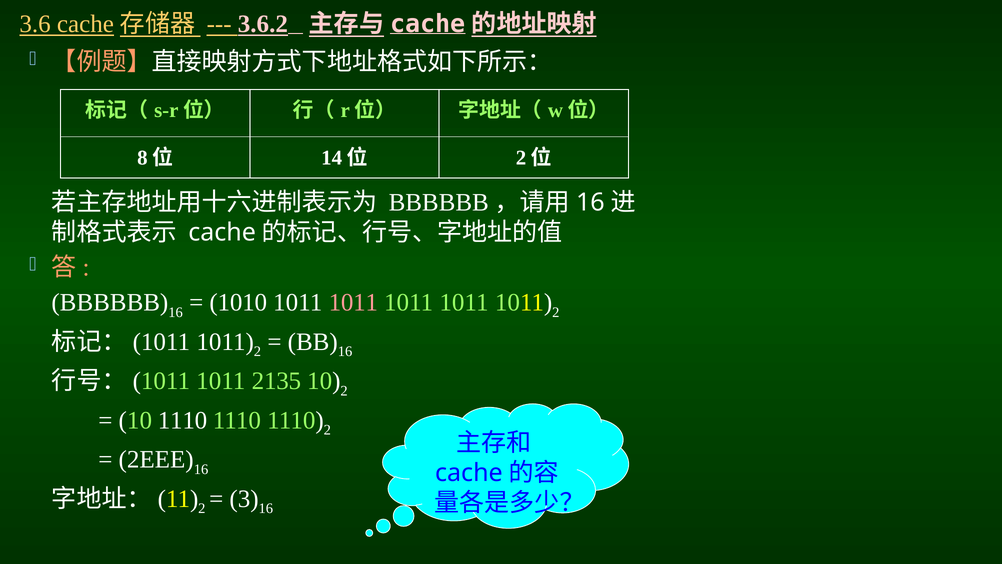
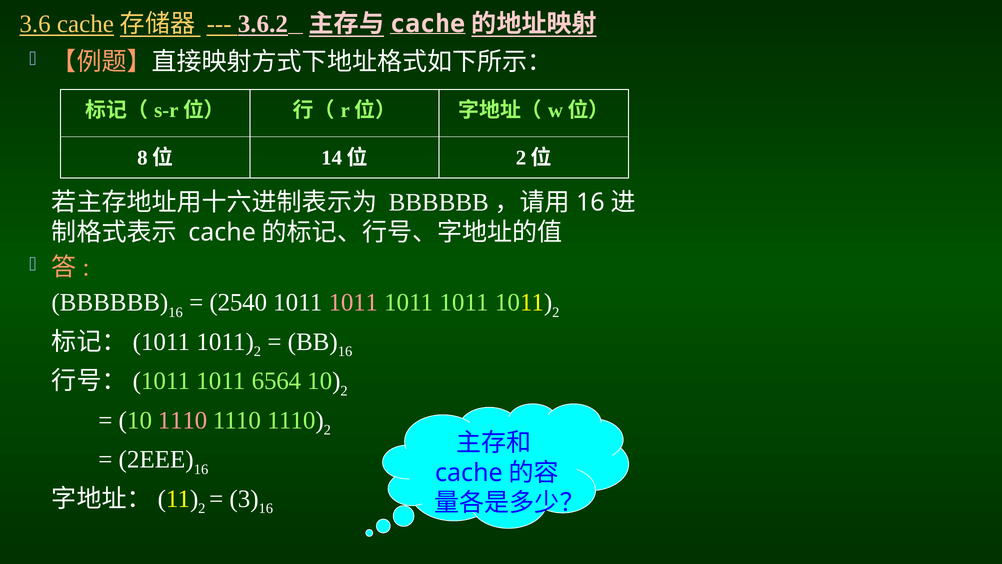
1010: 1010 -> 2540 (238, 302)
2135: 2135 -> 6564 (276, 381)
1110 colour: white -> pink (183, 420)
